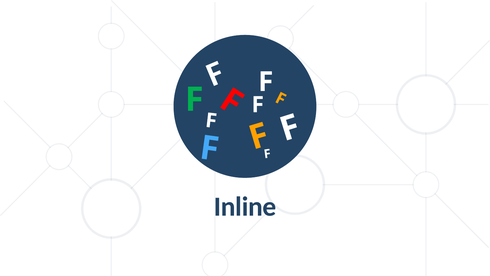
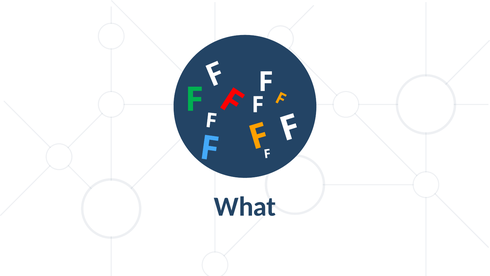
Inline: Inline -> What (245, 206)
